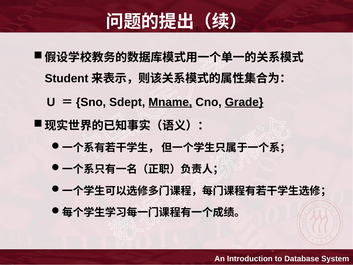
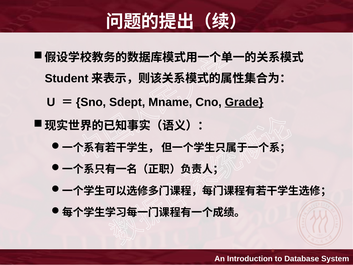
Mname underline: present -> none (170, 102)
